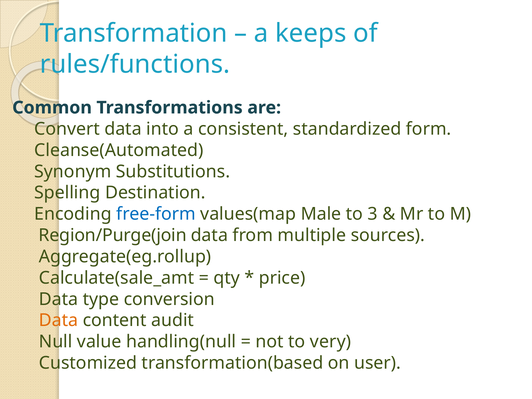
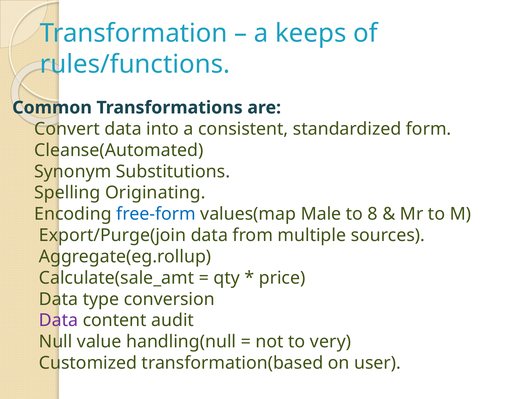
Destination: Destination -> Originating (155, 193)
3: 3 -> 8 (373, 214)
Region/Purge(join: Region/Purge(join -> Export/Purge(join (113, 235)
Data colour: orange -> purple (59, 320)
